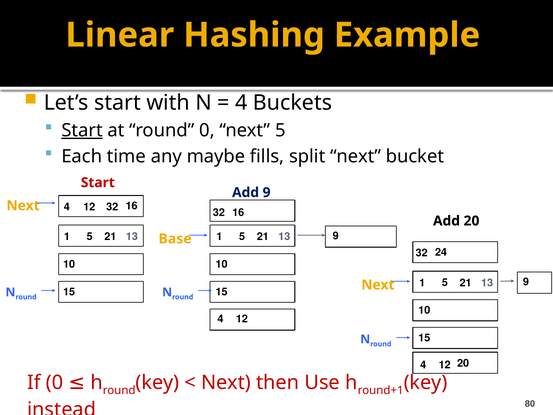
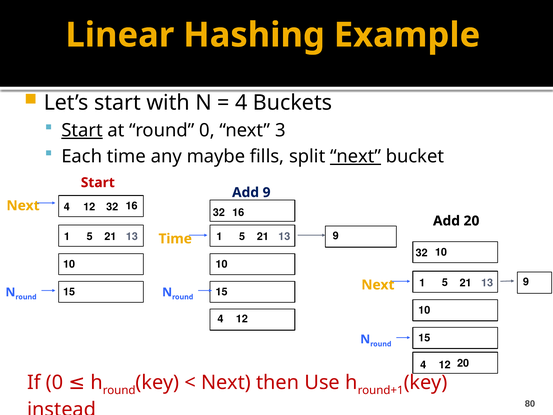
next 5: 5 -> 3 (280, 130)
next underline: none -> present (356, 156)
Base: Base -> Time (175, 239)
32 24: 24 -> 10 (441, 252)
